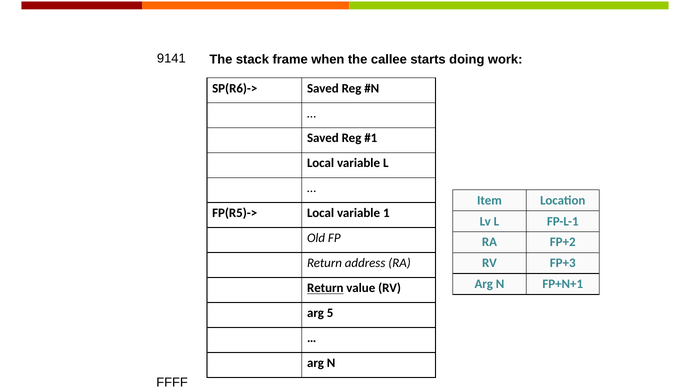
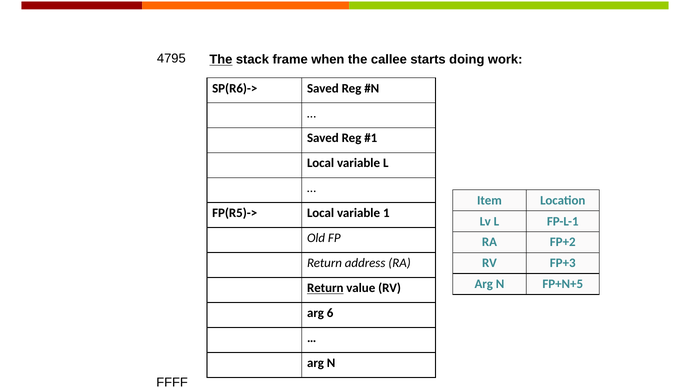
9141: 9141 -> 4795 (171, 59)
The underline: none -> present (221, 60)
FP+N+1: FP+N+1 -> FP+N+5 (563, 284)
5: 5 -> 6 (330, 313)
